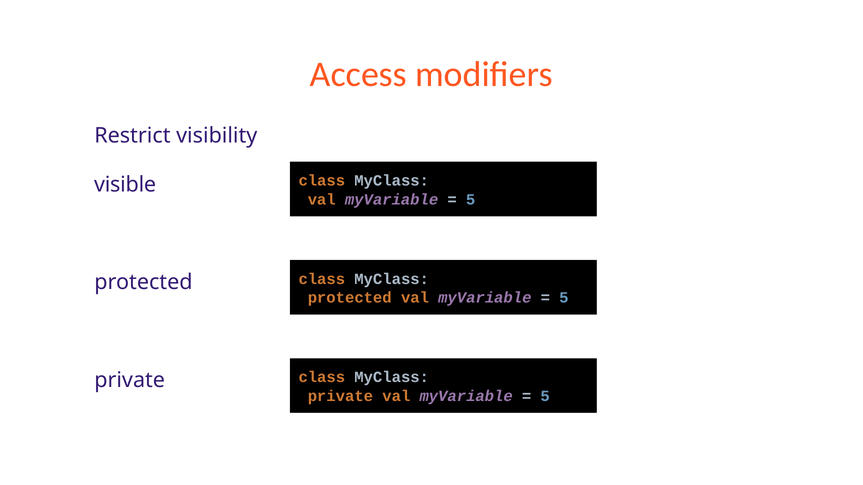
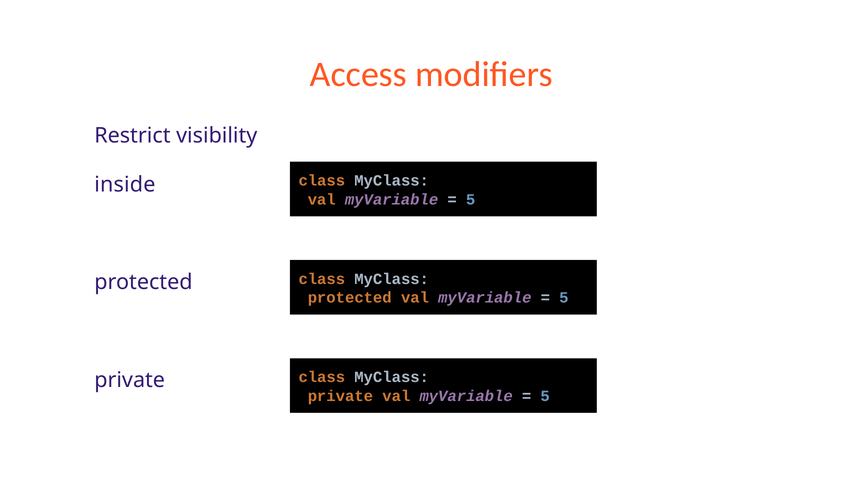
visible: visible -> inside (125, 185)
